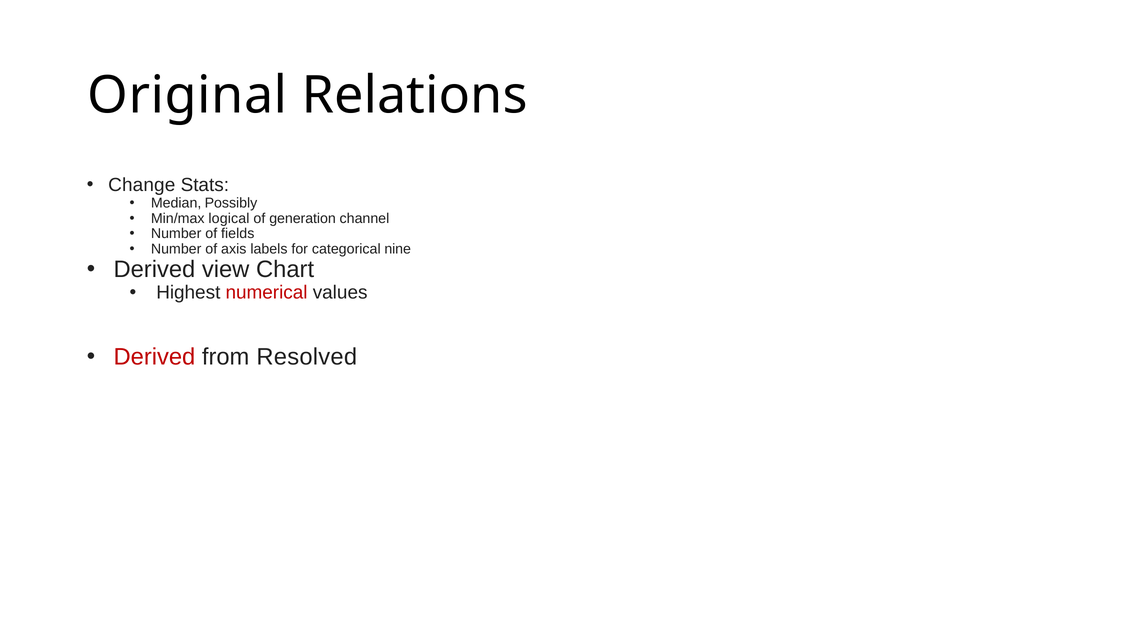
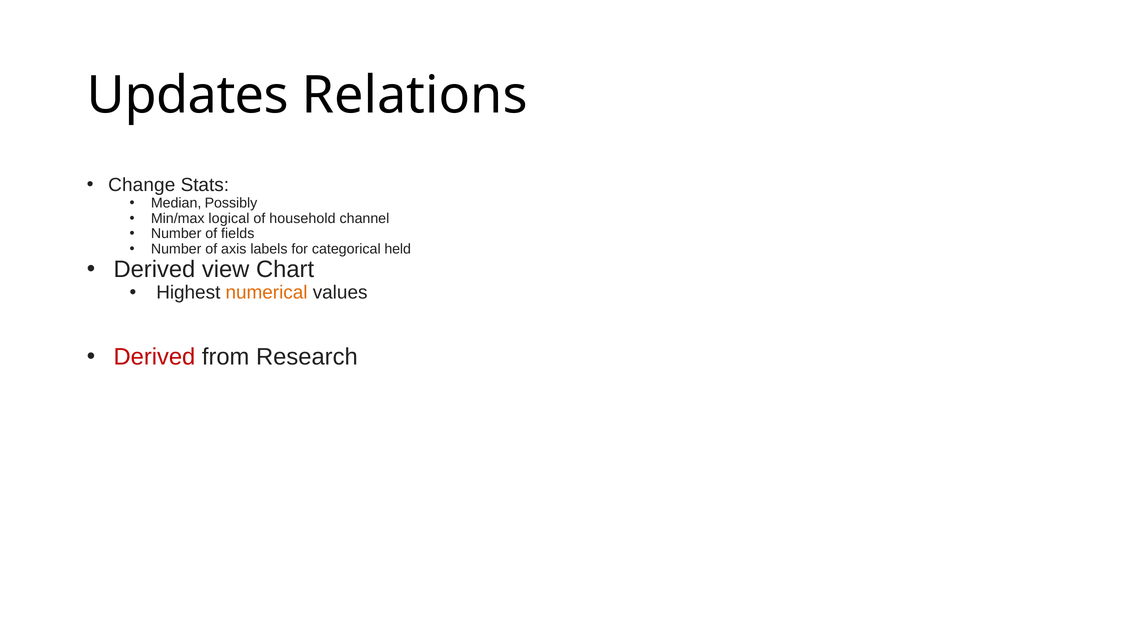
Original: Original -> Updates (188, 96)
generation: generation -> household (302, 218)
nine: nine -> held (398, 249)
numerical colour: red -> orange (267, 293)
Resolved: Resolved -> Research (307, 357)
